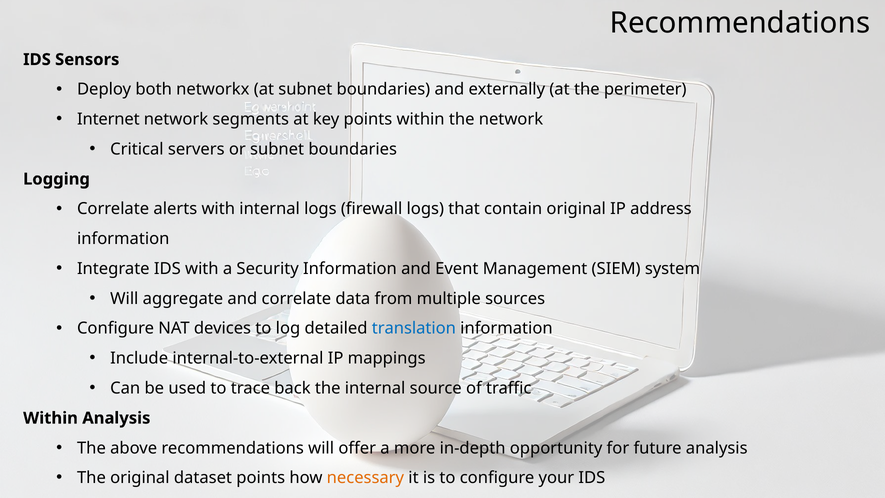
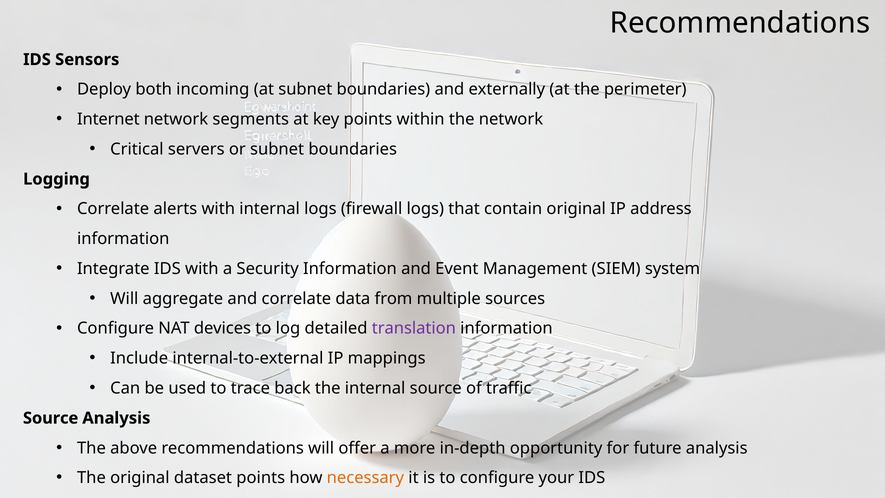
networkx: networkx -> incoming (213, 89)
translation colour: blue -> purple (414, 328)
Within: Within -> Source (51, 418)
